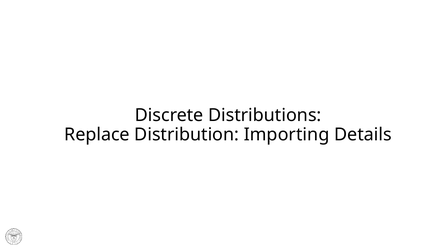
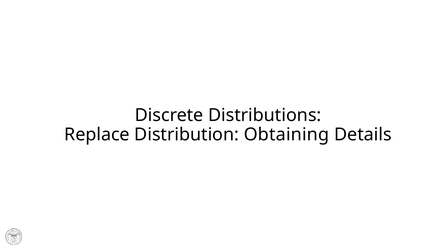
Importing: Importing -> Obtaining (287, 135)
